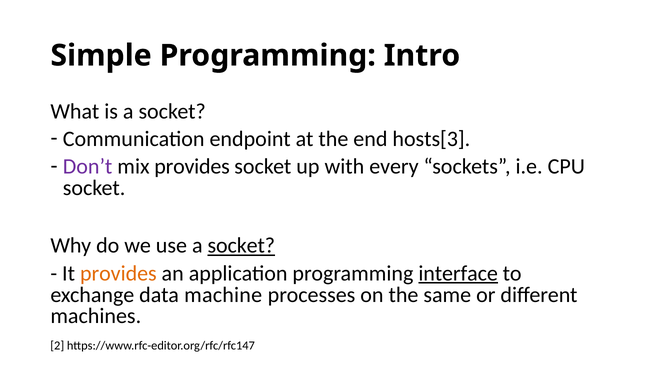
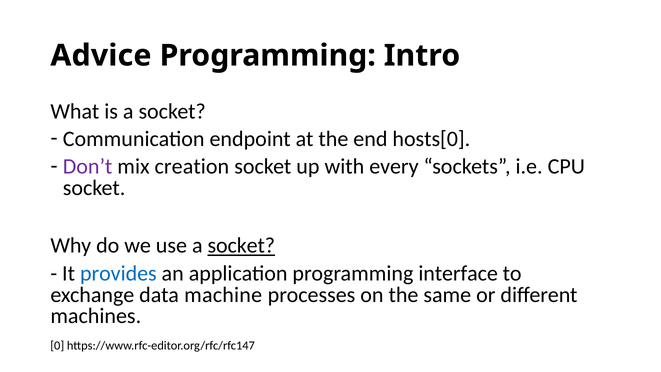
Simple: Simple -> Advice (101, 56)
hosts[3: hosts[3 -> hosts[0 (431, 139)
mix provides: provides -> creation (192, 167)
provides colour: orange -> blue (118, 273)
interface underline: present -> none (458, 273)
2: 2 -> 0 (57, 346)
